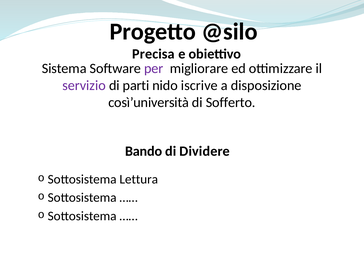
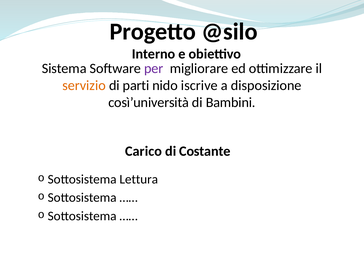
Precisa: Precisa -> Interno (154, 54)
servizio colour: purple -> orange (84, 86)
Sofferto: Sofferto -> Bambini (231, 103)
Bando: Bando -> Carico (144, 151)
Dividere: Dividere -> Costante (205, 151)
